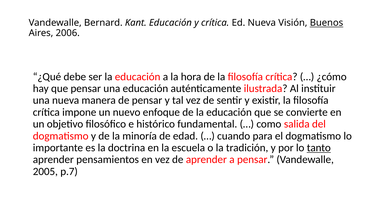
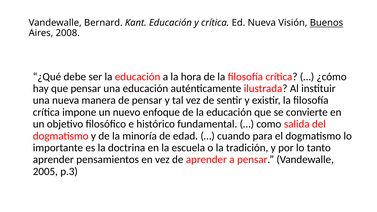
2006: 2006 -> 2008 (68, 33)
tanto underline: present -> none (319, 148)
p.7: p.7 -> p.3 (69, 172)
